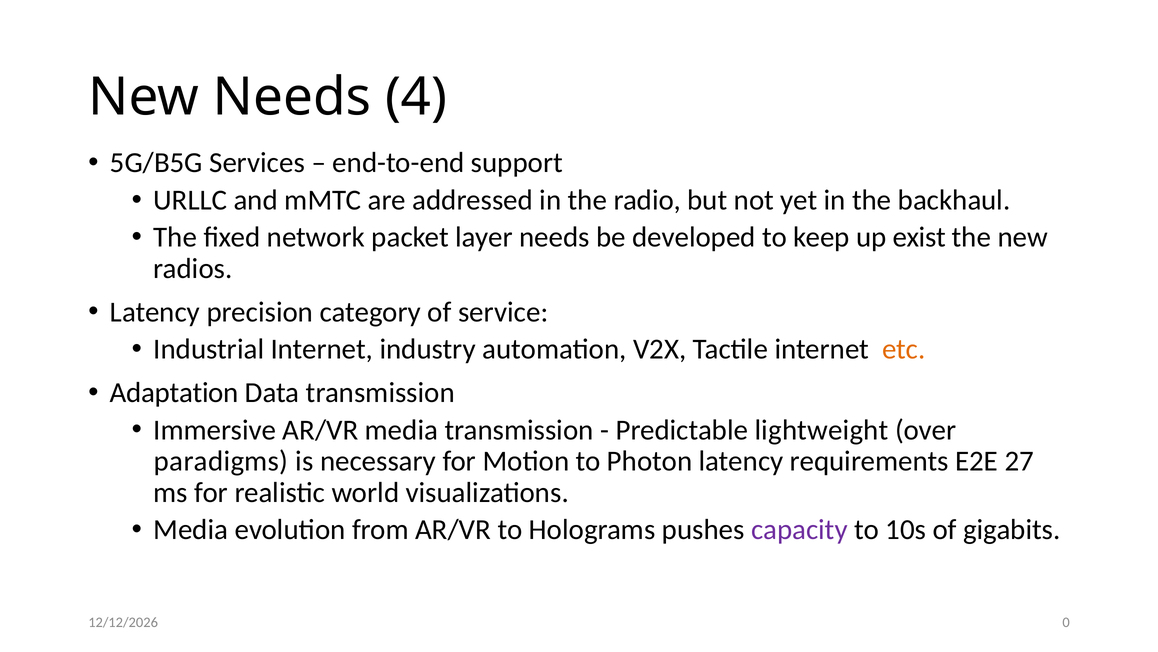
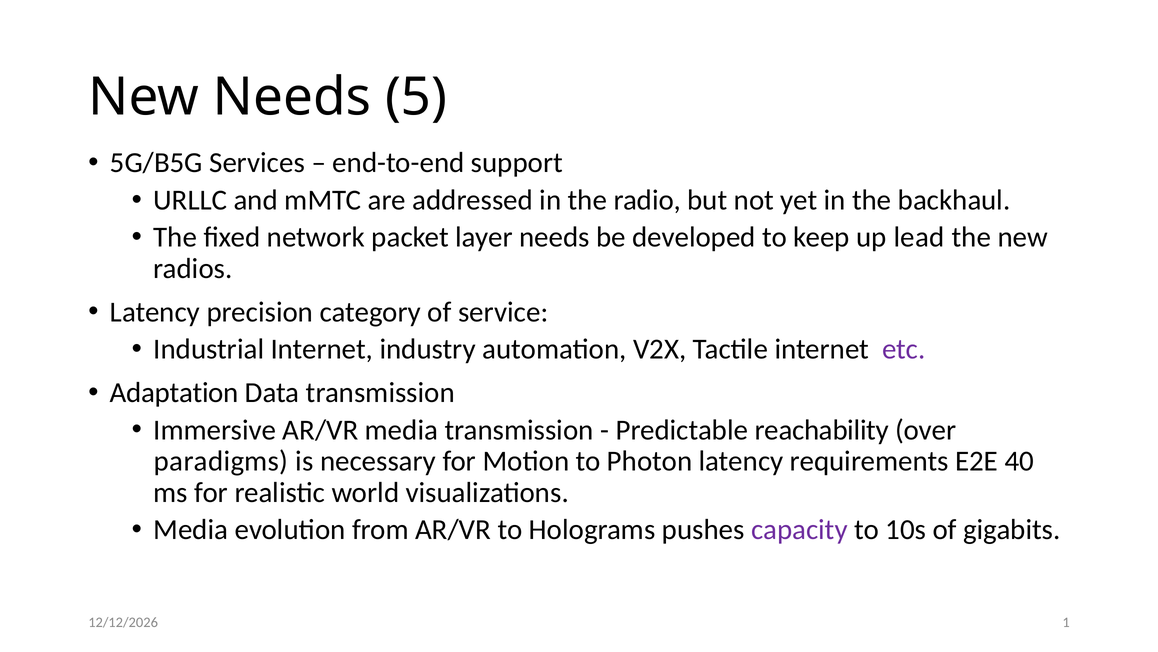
4: 4 -> 5 (416, 97)
exist: exist -> lead (919, 237)
etc colour: orange -> purple (904, 349)
lightweight: lightweight -> reachability (822, 430)
27: 27 -> 40 (1019, 461)
0: 0 -> 1 (1066, 622)
